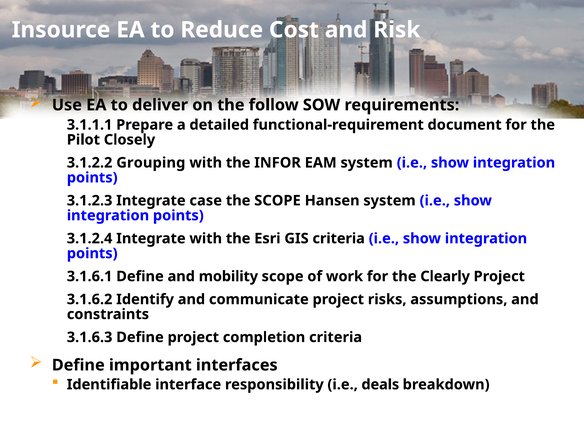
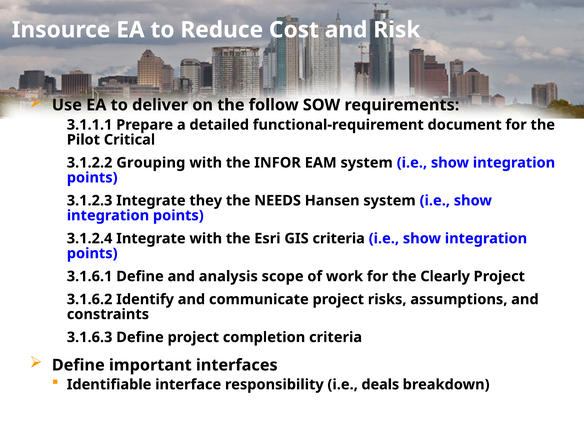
Closely: Closely -> Critical (129, 140)
case: case -> they (206, 201)
the SCOPE: SCOPE -> NEEDS (278, 201)
mobility: mobility -> analysis (228, 276)
